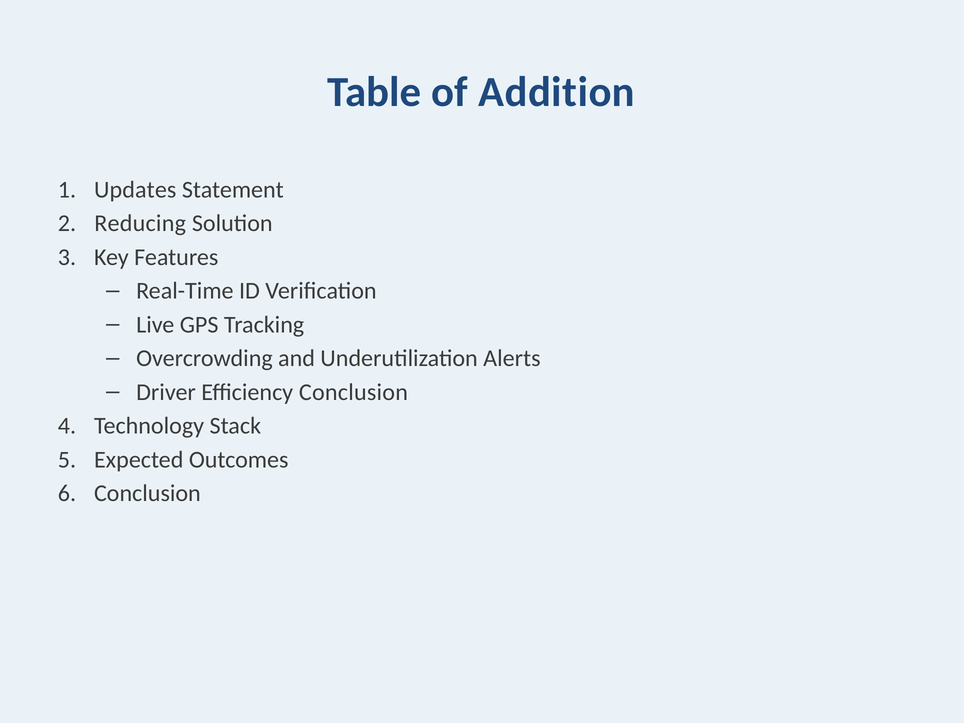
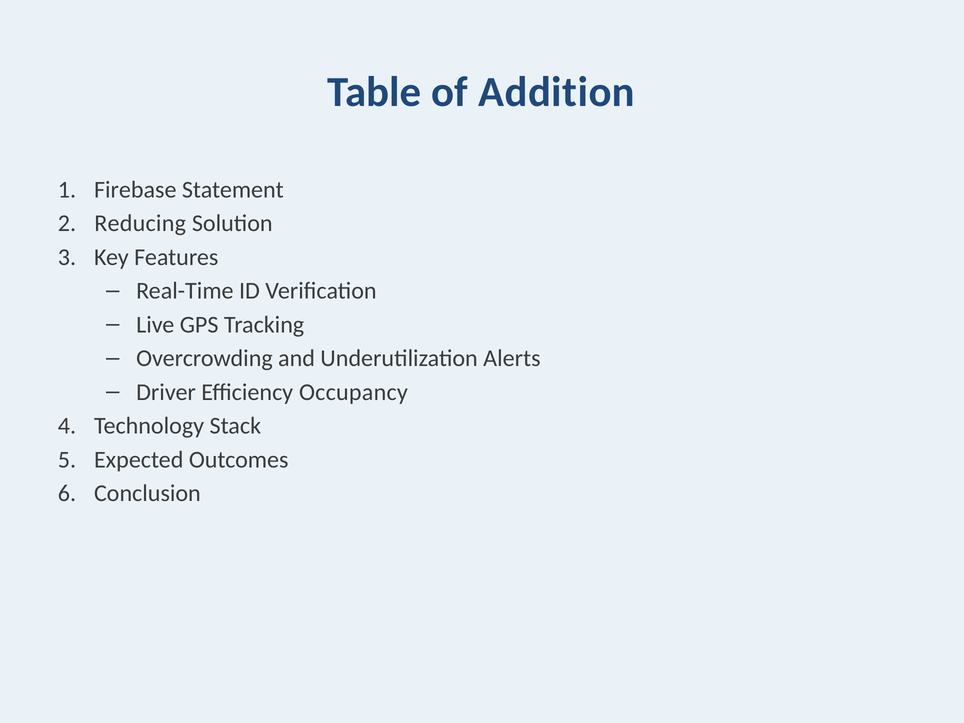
Updates: Updates -> Firebase (135, 190)
Efficiency Conclusion: Conclusion -> Occupancy (353, 392)
